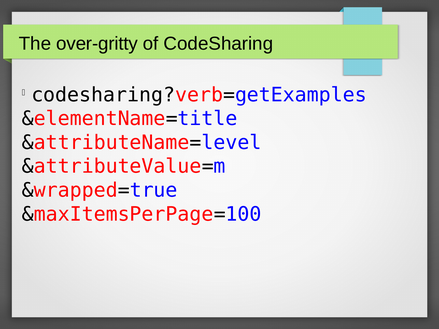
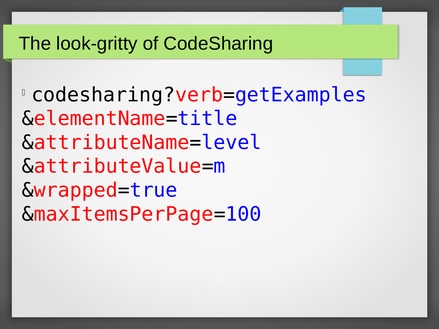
over-gritty: over-gritty -> look-gritty (97, 44)
